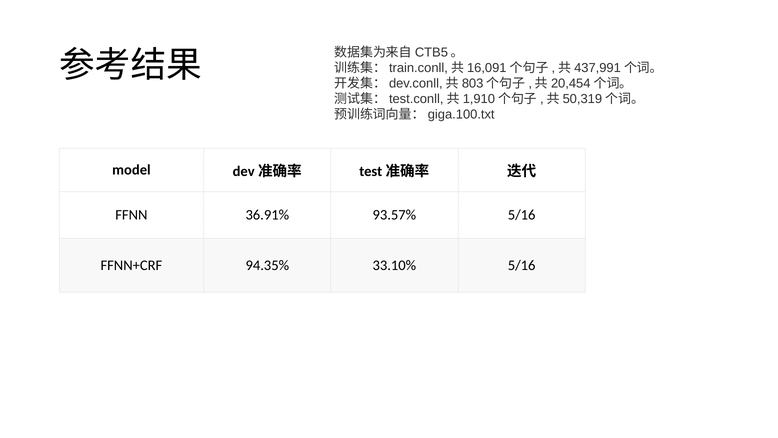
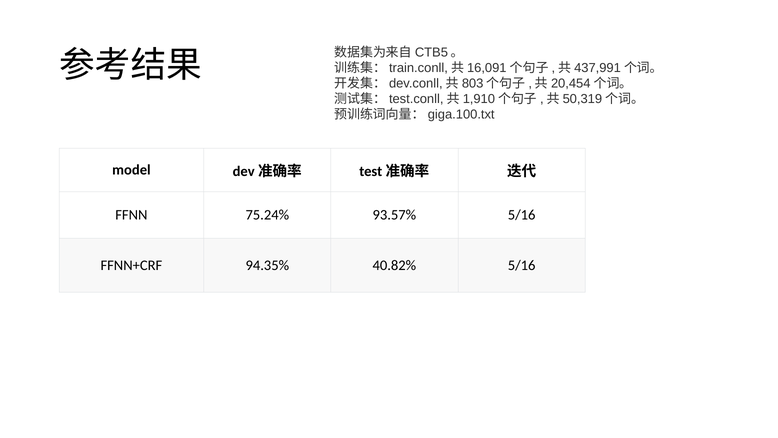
36.91%: 36.91% -> 75.24% (267, 215)
33.10%: 33.10% -> 40.82% (394, 265)
